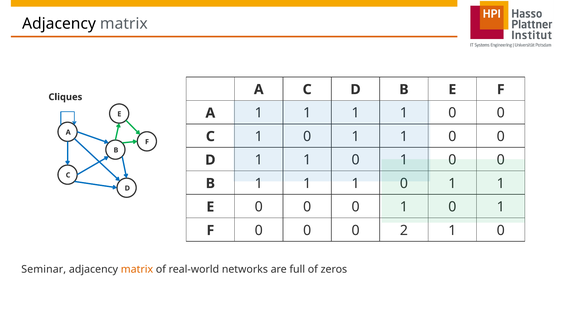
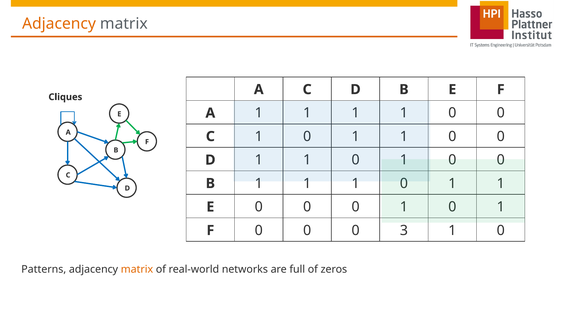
Adjacency colour: black -> orange (59, 24)
2: 2 -> 3 (404, 231)
Seminar: Seminar -> Patterns (44, 270)
